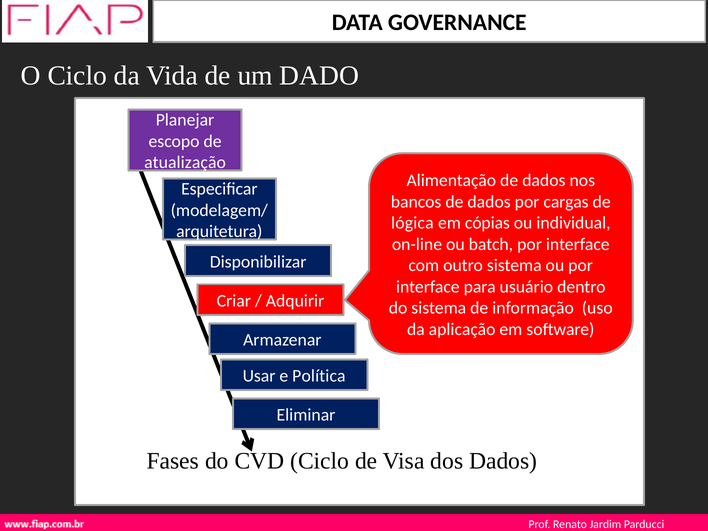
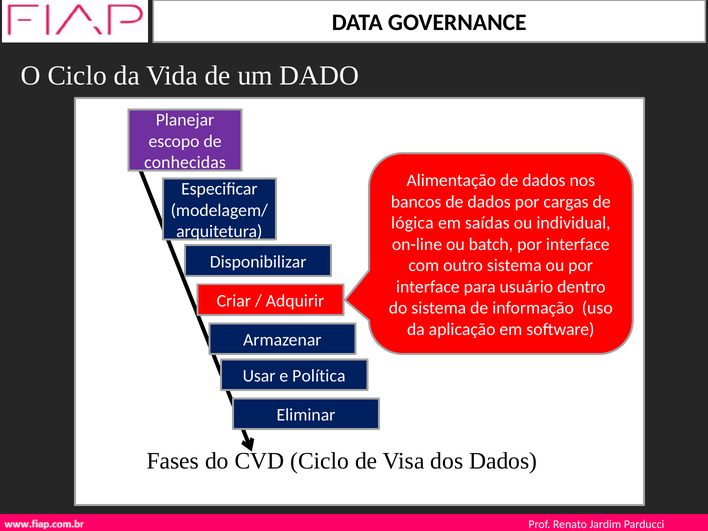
atualização: atualização -> conhecidas (185, 162)
cópias: cópias -> saídas (487, 223)
